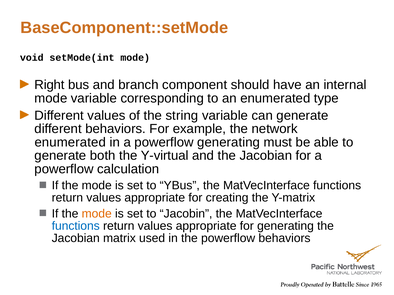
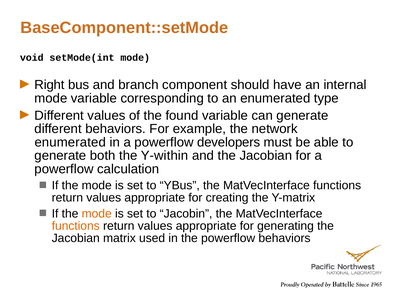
string: string -> found (182, 116)
powerflow generating: generating -> developers (229, 142)
Y-virtual: Y-virtual -> Y-within (165, 156)
functions colour: blue -> orange (76, 226)
